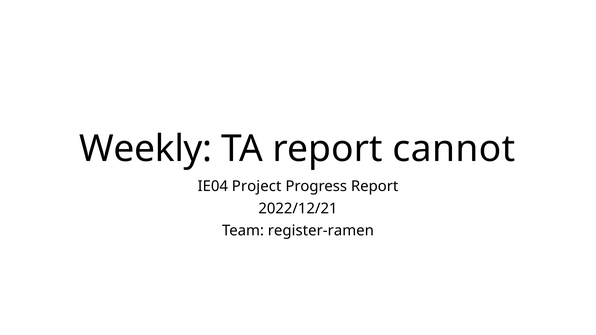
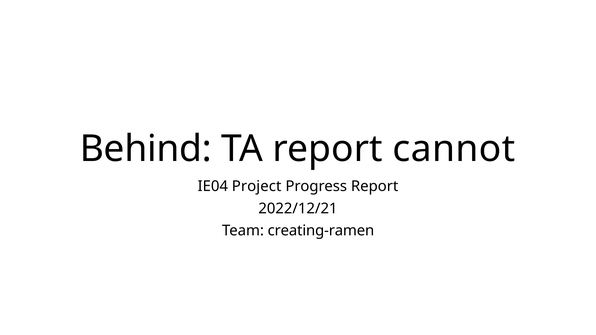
Weekly: Weekly -> Behind (146, 149)
register-ramen: register-ramen -> creating-ramen (321, 231)
